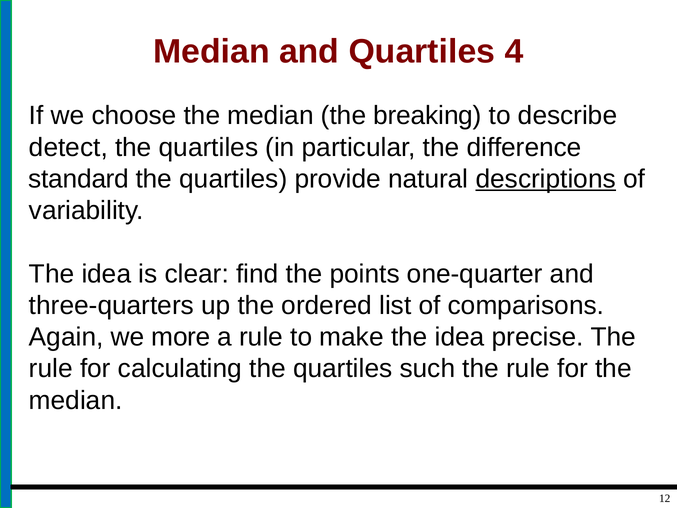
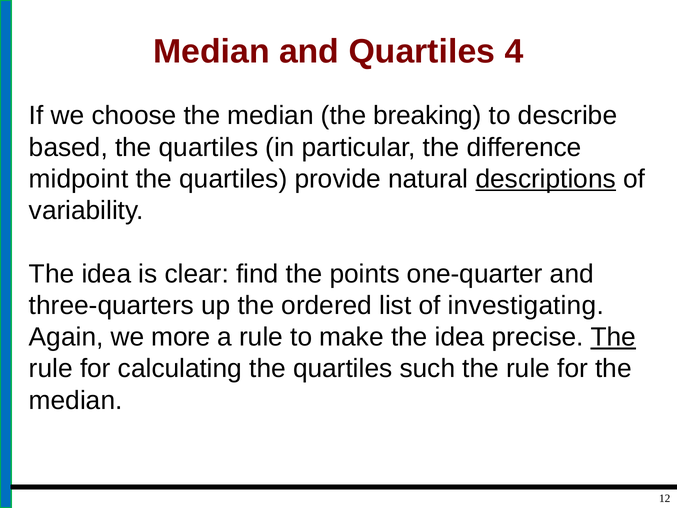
detect: detect -> based (68, 147)
standard: standard -> midpoint (79, 179)
comparisons: comparisons -> investigating (526, 305)
The underline: none -> present (613, 337)
